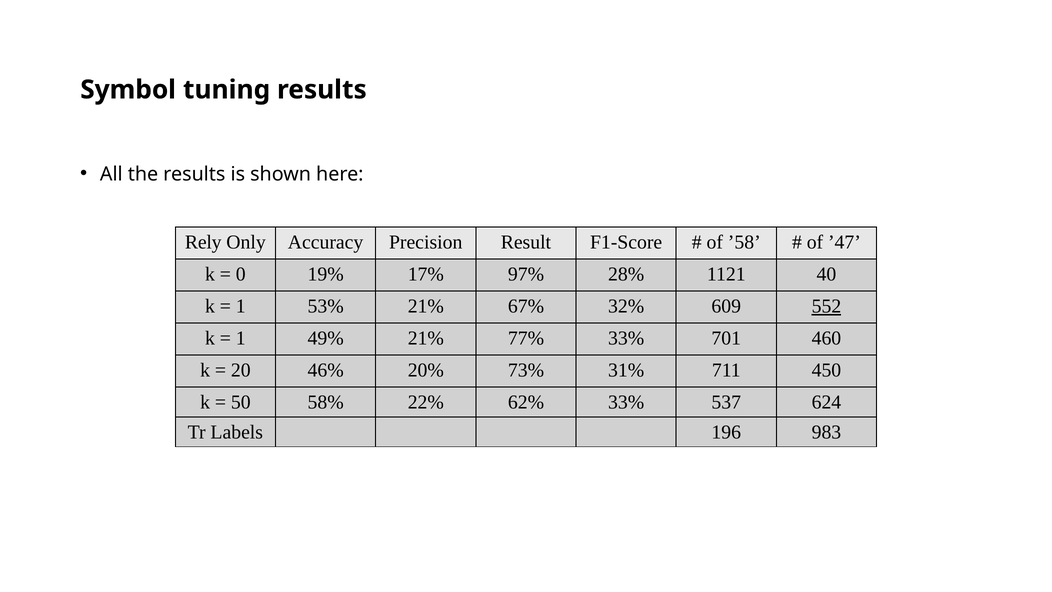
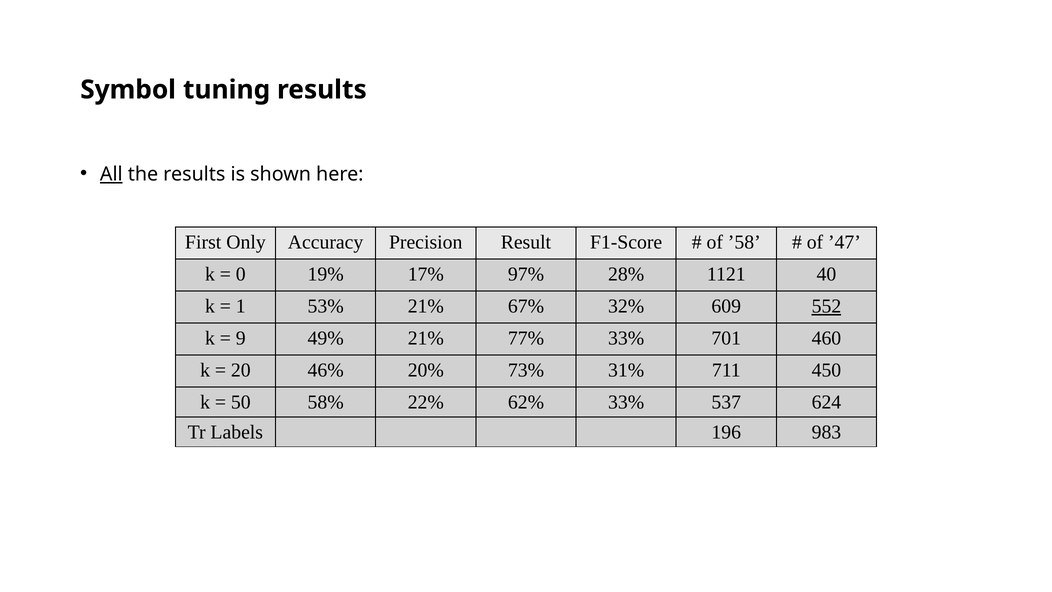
All underline: none -> present (111, 174)
Rely: Rely -> First (203, 242)
1: 1 -> 9 (241, 338)
